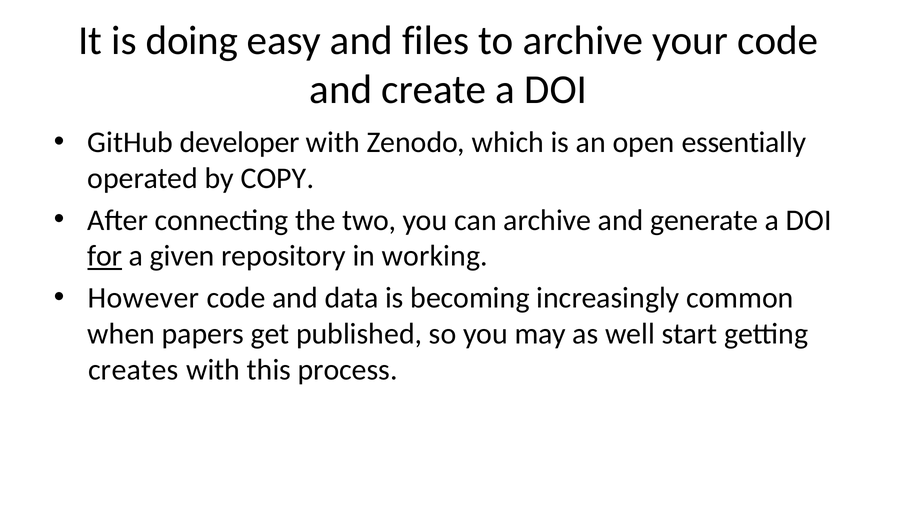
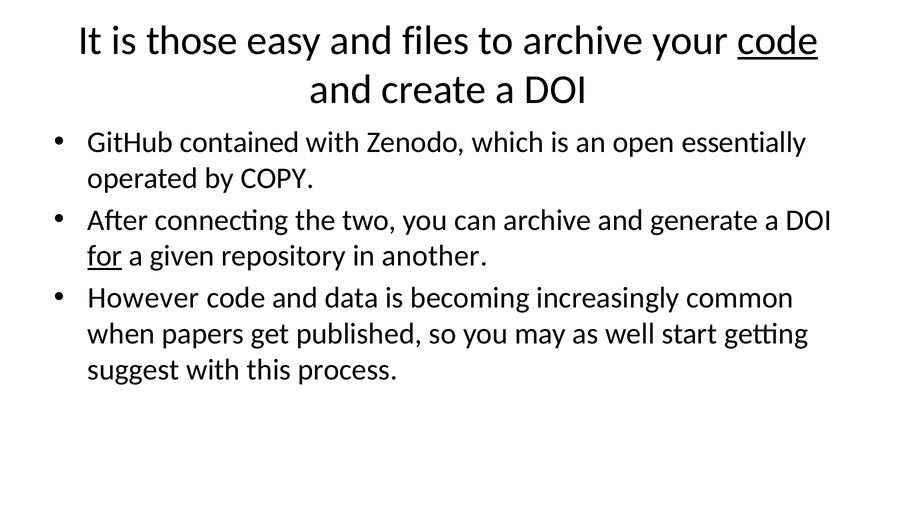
doing: doing -> those (192, 40)
code underline: none -> present (778, 40)
developer: developer -> contained (240, 142)
working: working -> another (435, 256)
creates: creates -> suggest (133, 369)
